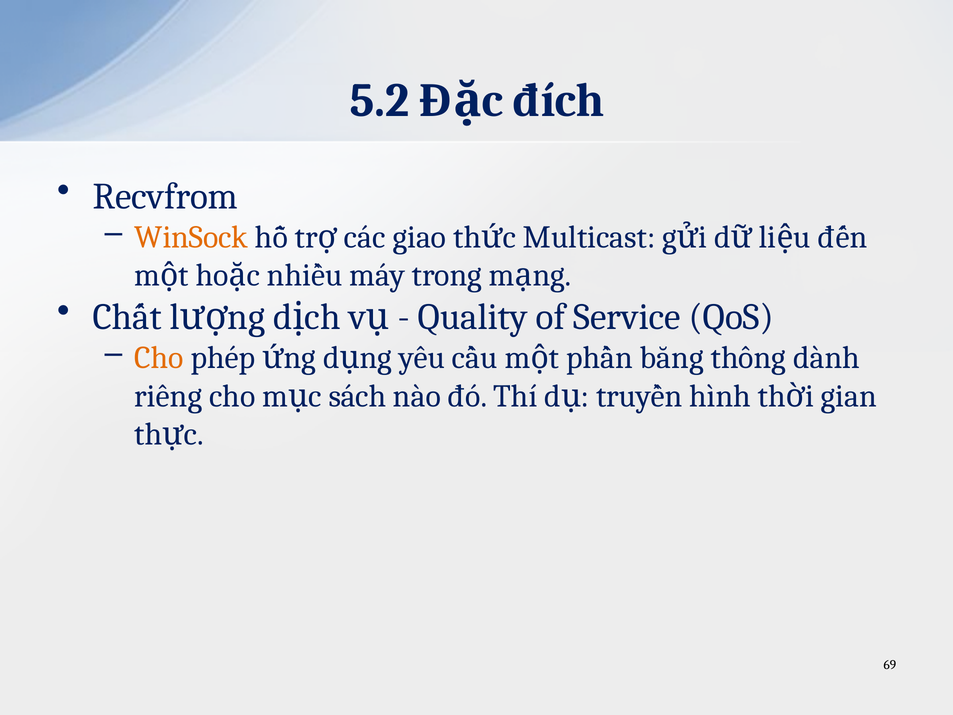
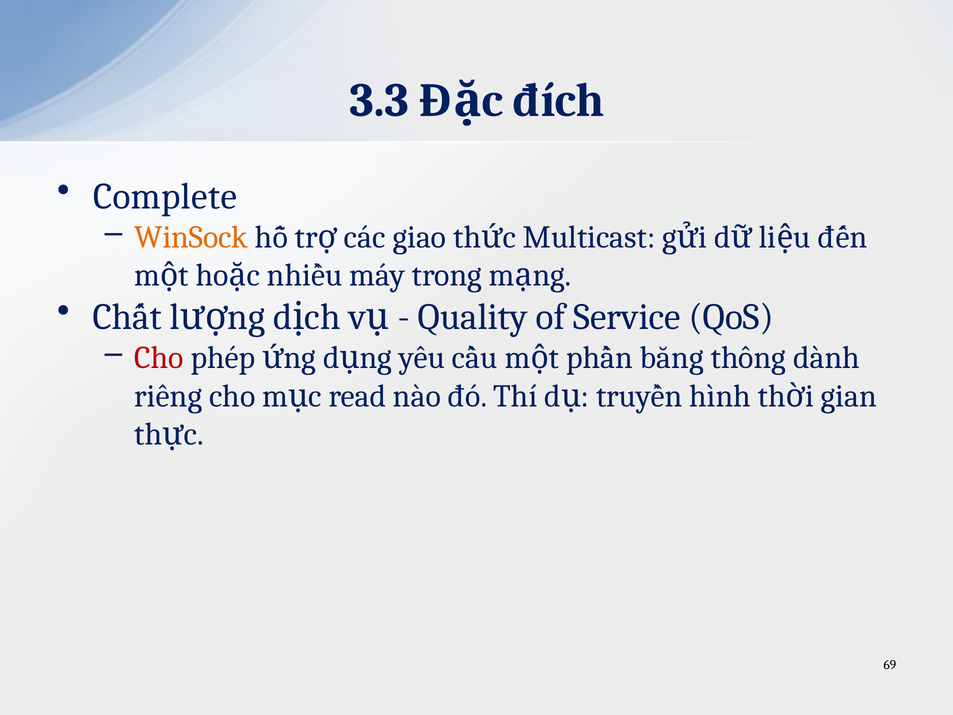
5.2: 5.2 -> 3.3 (379, 100)
Recvfrom: Recvfrom -> Complete (165, 196)
Cho colour: orange -> red (159, 358)
sách: sách -> read (357, 396)
